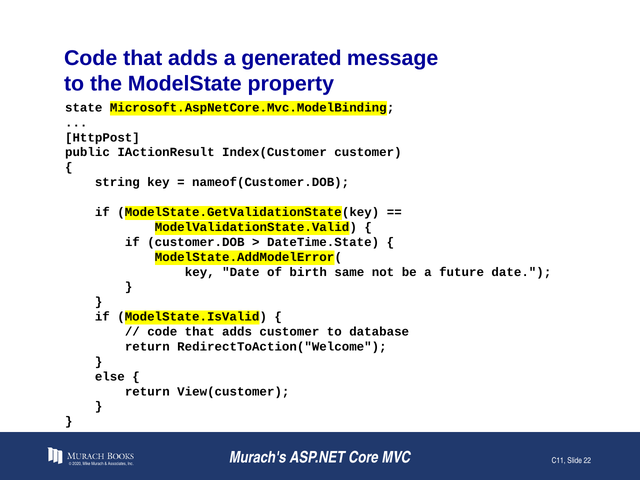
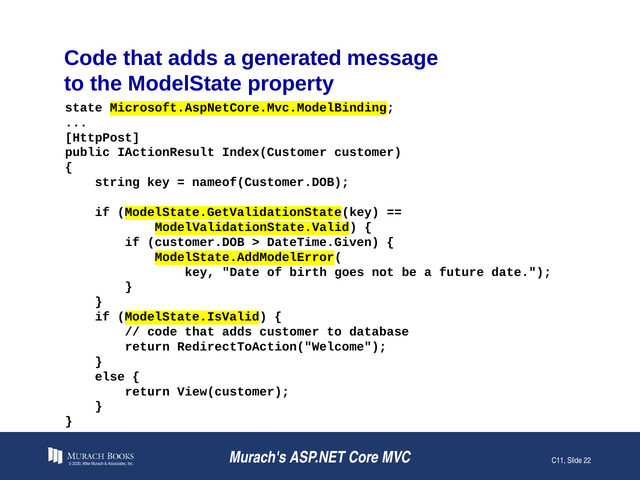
DateTime.State: DateTime.State -> DateTime.Given (323, 242)
same: same -> goes (349, 272)
